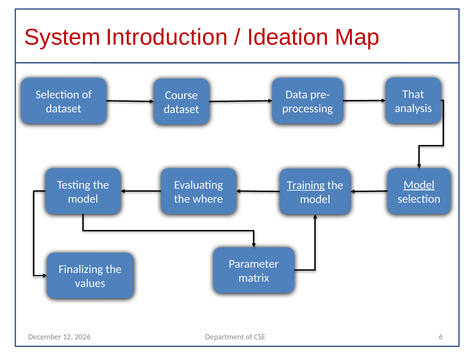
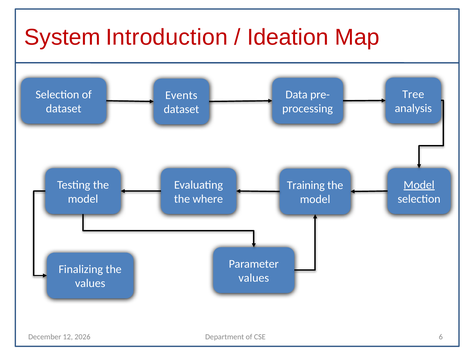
That: That -> Tree (413, 94)
Course: Course -> Events (181, 95)
Training underline: present -> none (306, 185)
matrix: matrix -> values (254, 278)
